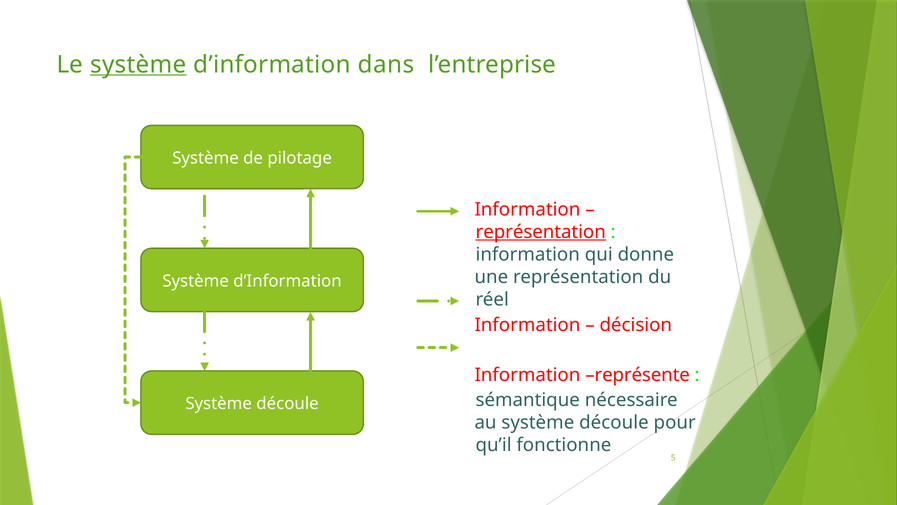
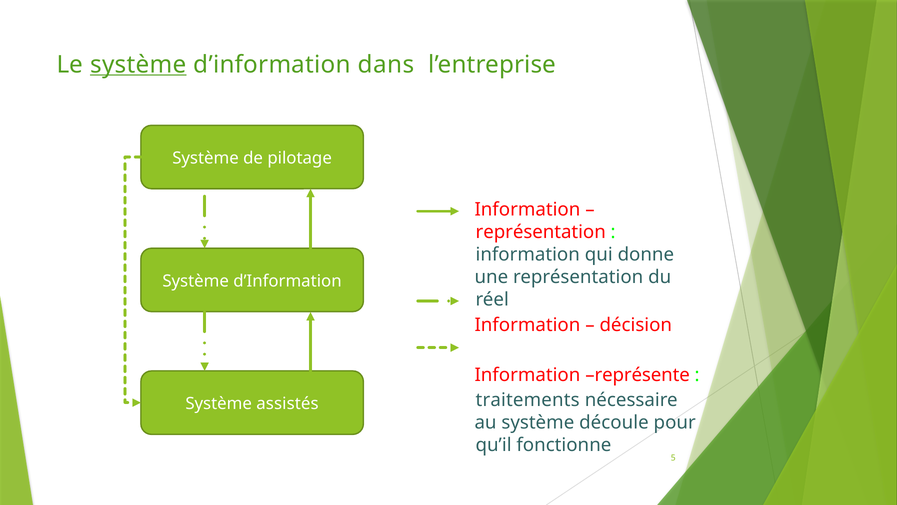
représentation underline: present -> none (541, 232)
sémantique: sémantique -> traitements (528, 399)
découle: découle -> assistés (287, 403)
